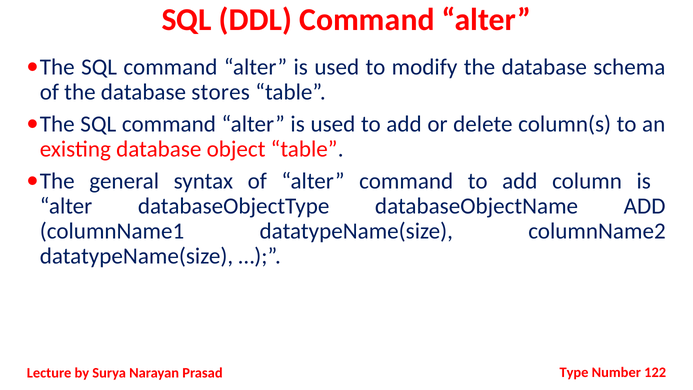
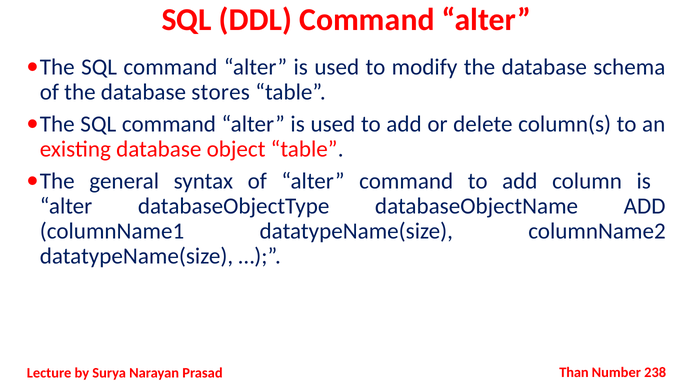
Type: Type -> Than (574, 372)
122: 122 -> 238 (655, 372)
